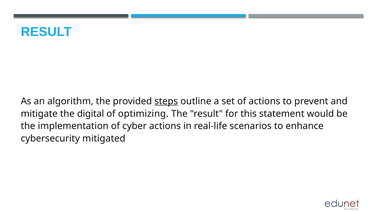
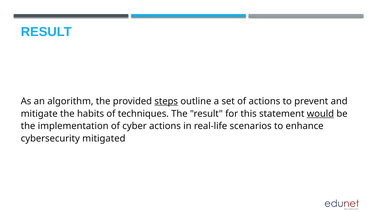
digital: digital -> habits (91, 114)
optimizing: optimizing -> techniques (143, 114)
would underline: none -> present (320, 114)
